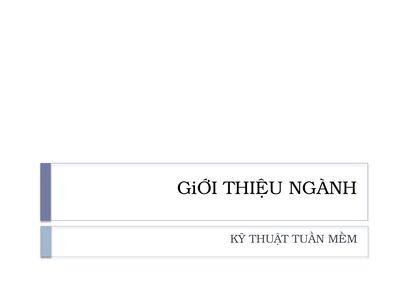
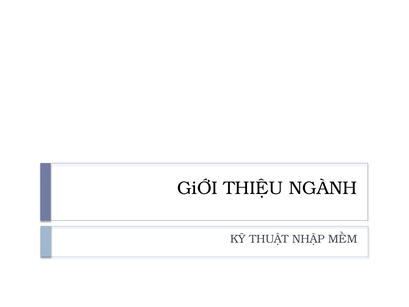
TUẦN: TUẦN -> NHẬP (308, 239)
